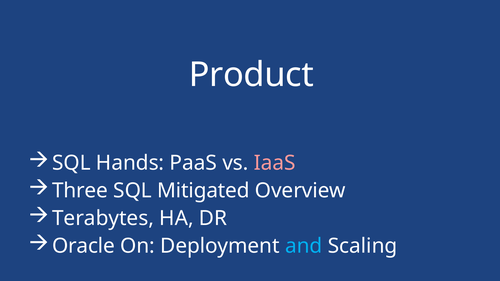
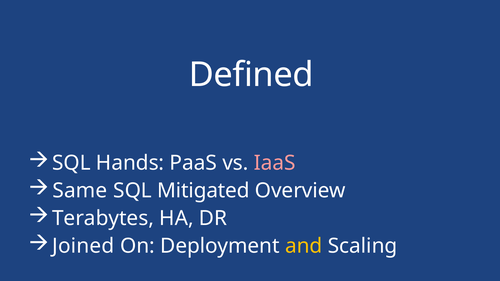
Product: Product -> Defined (251, 75)
Three: Three -> Same (80, 191)
Oracle: Oracle -> Joined (83, 246)
and colour: light blue -> yellow (304, 246)
